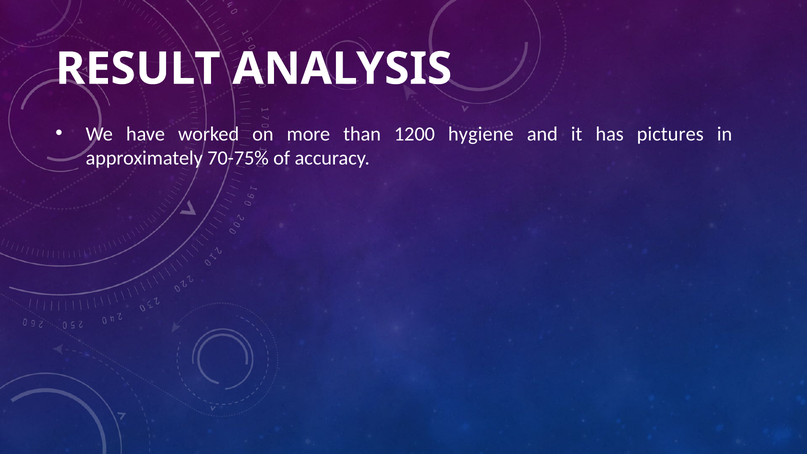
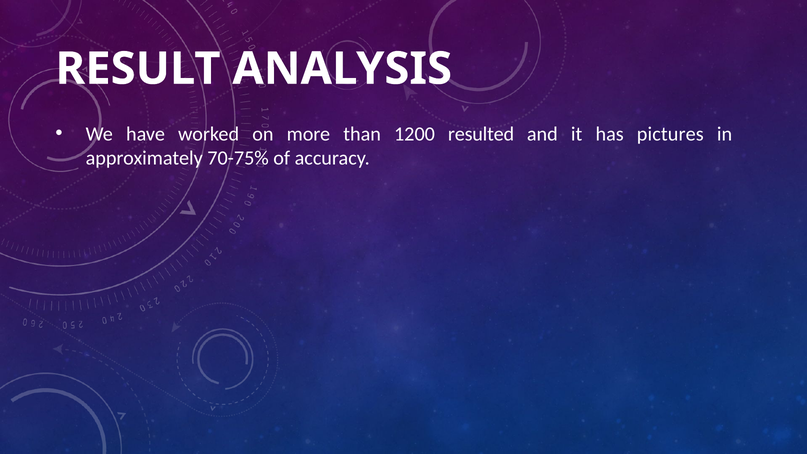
hygiene: hygiene -> resulted (481, 134)
